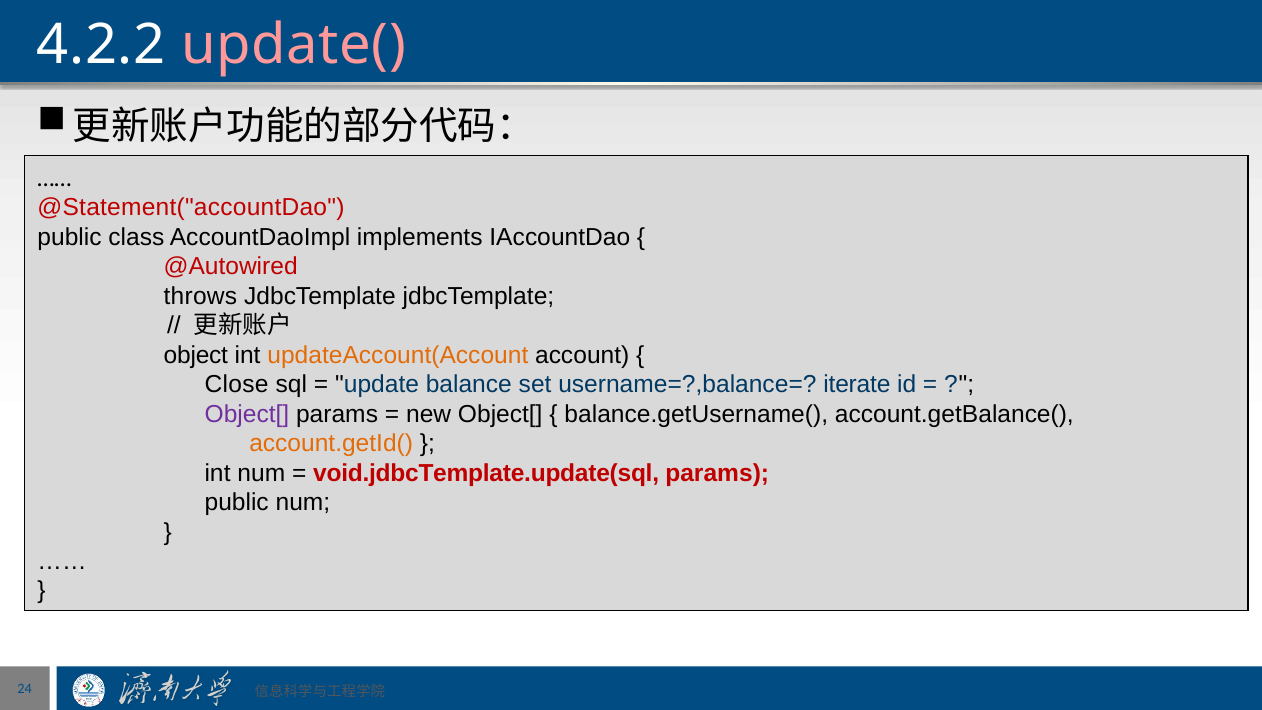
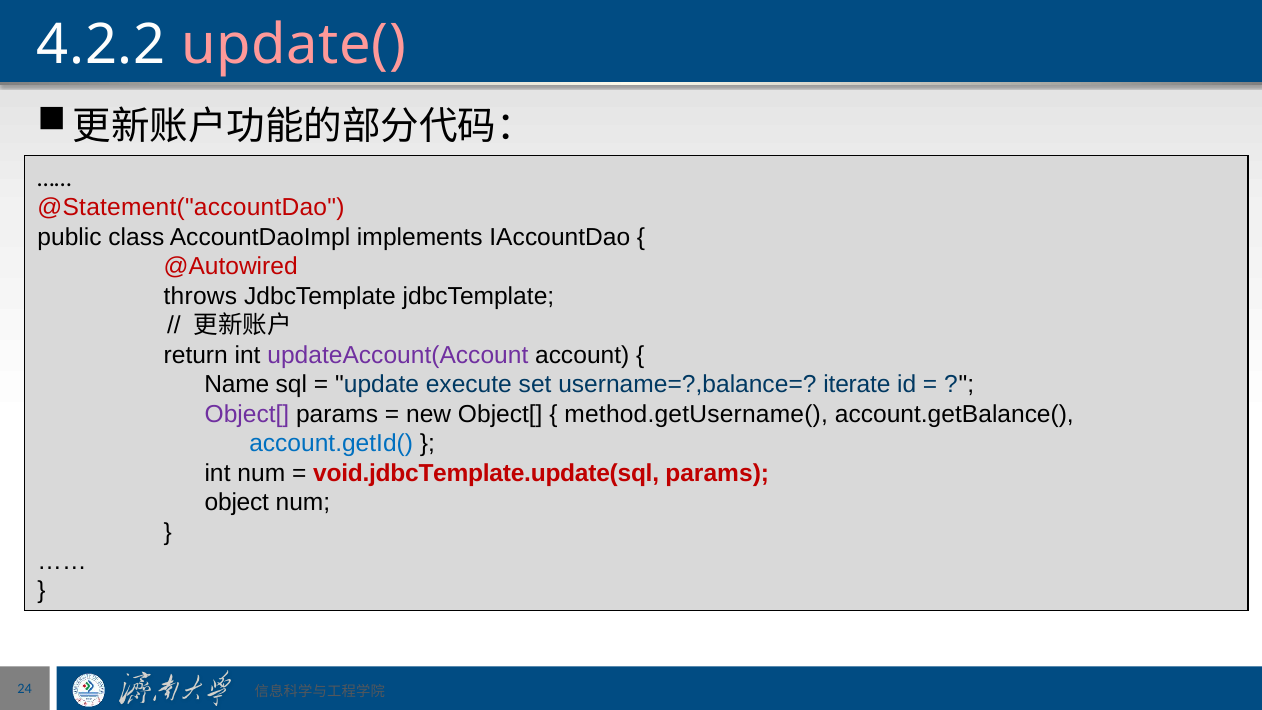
object: object -> return (196, 355)
updateAccount(Account colour: orange -> purple (398, 355)
Close: Close -> Name (237, 385)
balance: balance -> execute (469, 385)
balance.getUsername(: balance.getUsername( -> method.getUsername( (696, 414)
account.getId( colour: orange -> blue (331, 443)
public: public -> object (237, 502)
